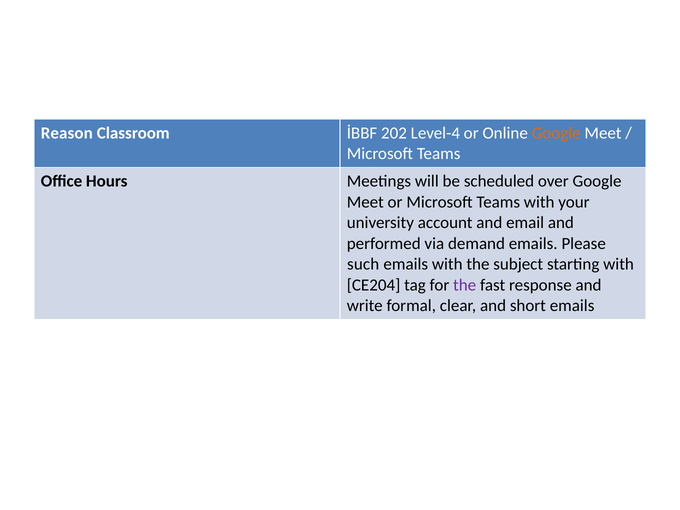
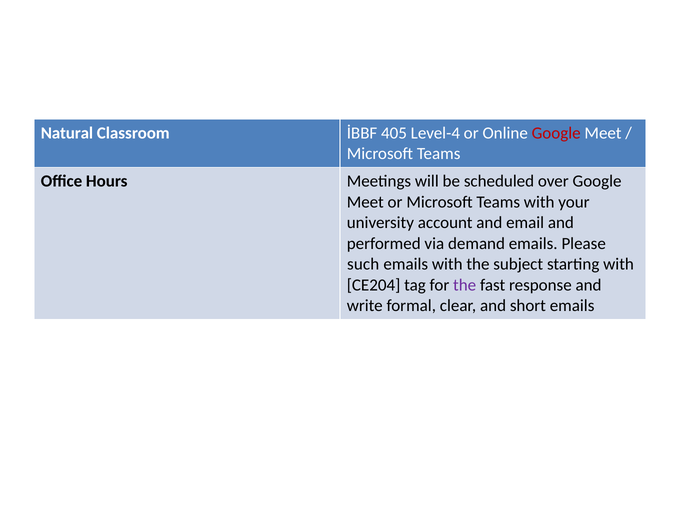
Reason: Reason -> Natural (67, 133)
202: 202 -> 405 (394, 133)
Google colour: orange -> red (556, 133)
